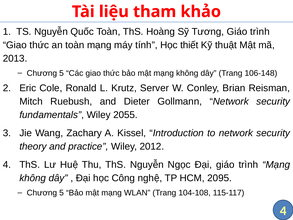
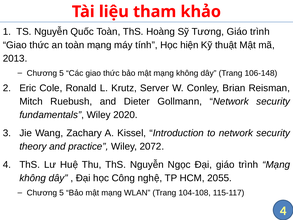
thiết: thiết -> hiện (189, 45)
2055: 2055 -> 2020 (125, 115)
2012: 2012 -> 2072 (152, 146)
2095: 2095 -> 2055 (220, 178)
